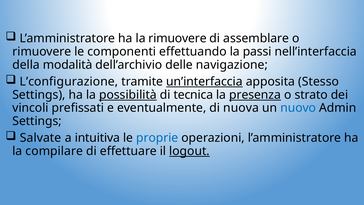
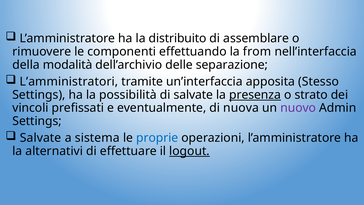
la rimuovere: rimuovere -> distribuito (178, 38)
passi: passi -> from (257, 52)
navigazione: navigazione -> separazione (232, 65)
L’configurazione: L’configurazione -> L’amministratori (69, 82)
un’interfaccia underline: present -> none (204, 82)
possibilità underline: present -> none (128, 95)
di tecnica: tecnica -> salvate (193, 95)
nuovo colour: blue -> purple (298, 108)
intuitiva: intuitiva -> sistema (97, 138)
compilare: compilare -> alternativi (54, 151)
